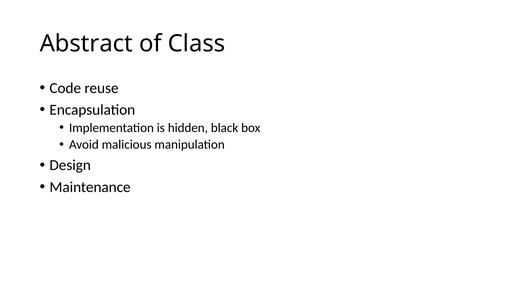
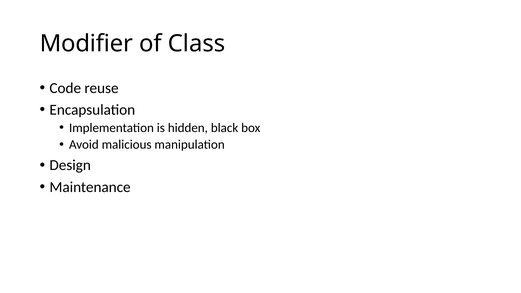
Abstract: Abstract -> Modifier (86, 44)
